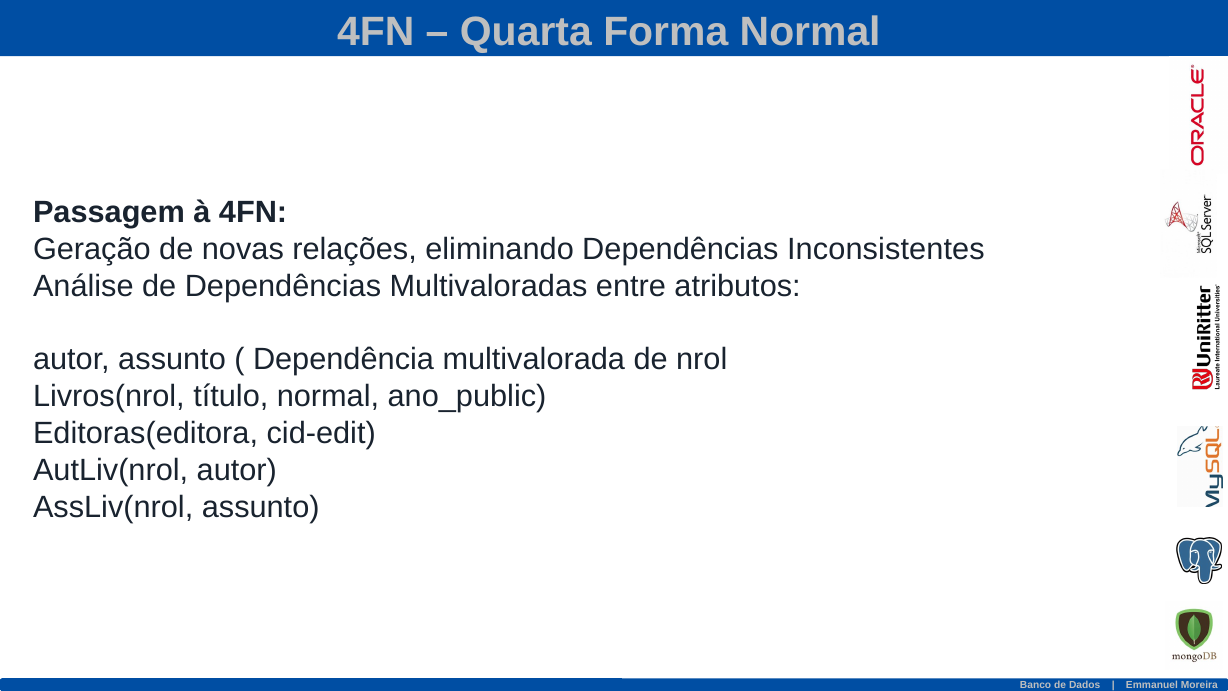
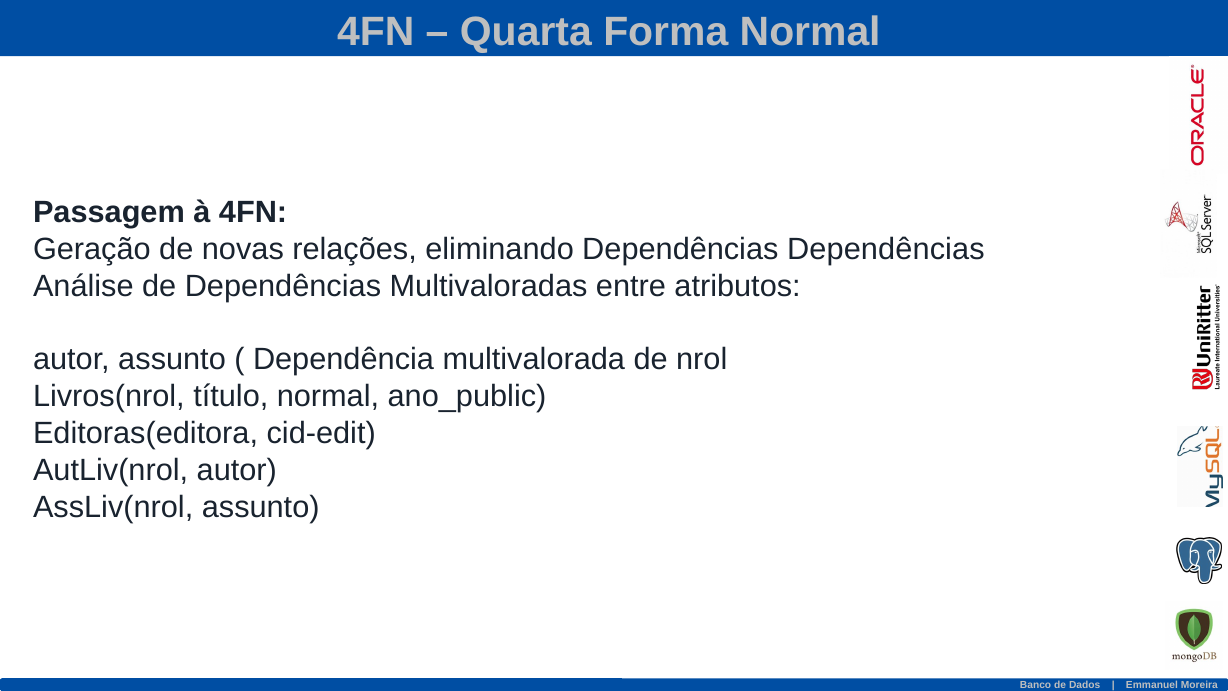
Dependências Inconsistentes: Inconsistentes -> Dependências (886, 249)
